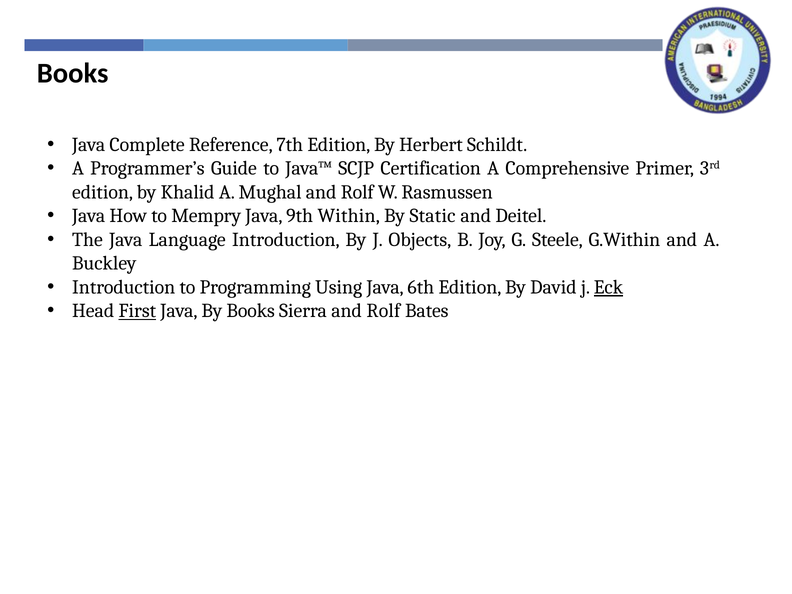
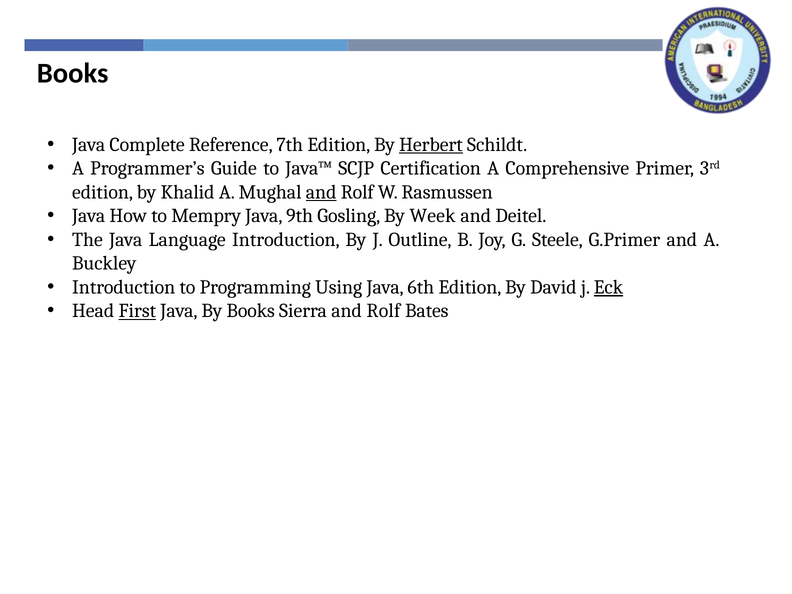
Herbert underline: none -> present (431, 145)
and underline: none -> present (321, 192)
Within: Within -> Gosling (349, 216)
Static: Static -> Week (433, 216)
Objects: Objects -> Outline (420, 240)
G.Within: G.Within -> G.Primer (624, 240)
